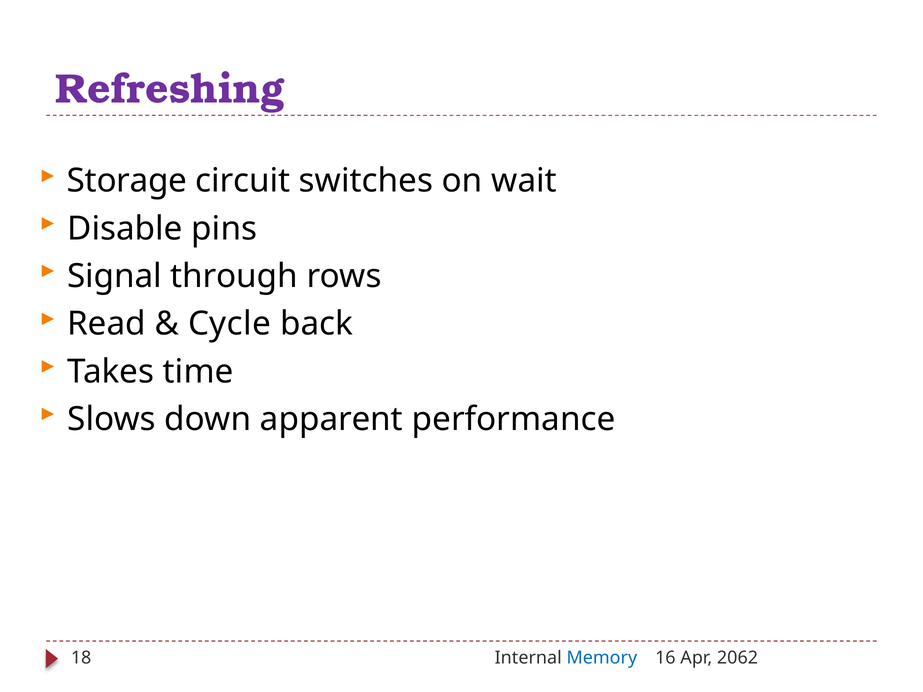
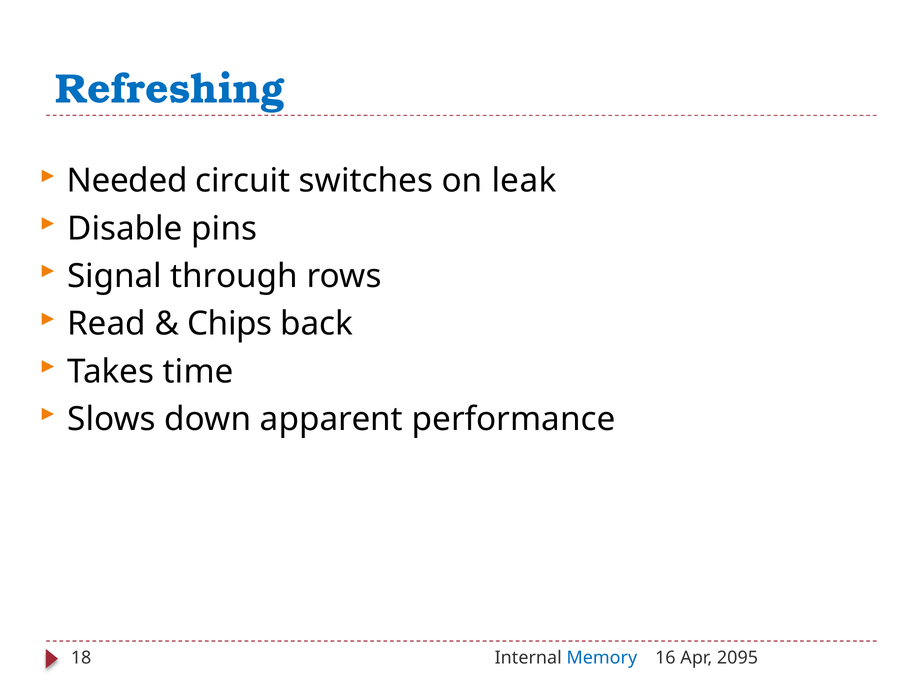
Refreshing colour: purple -> blue (170, 89)
Storage: Storage -> Needed (127, 181)
wait: wait -> leak (524, 181)
Cycle: Cycle -> Chips (230, 324)
2062: 2062 -> 2095 (738, 658)
